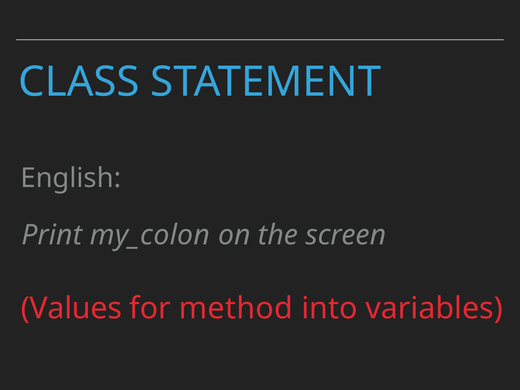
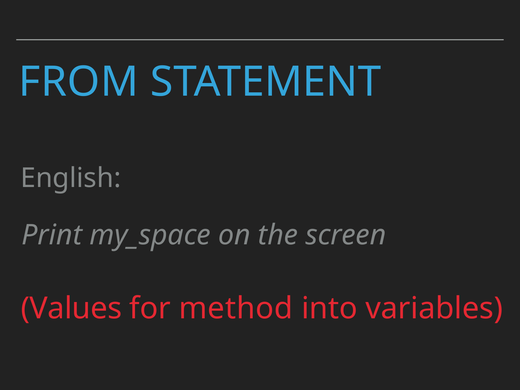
CLASS: CLASS -> FROM (79, 82)
my_colon: my_colon -> my_space (150, 235)
